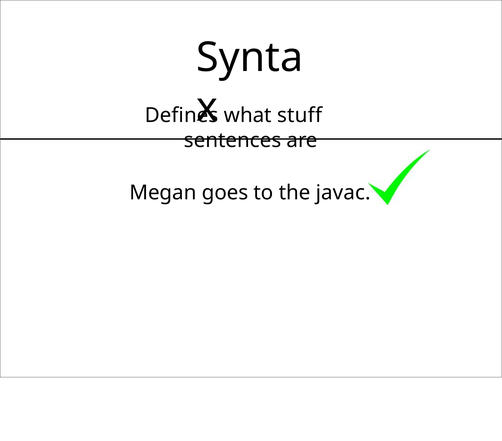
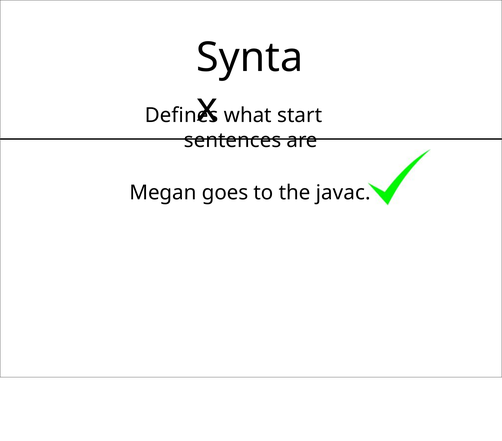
stuff: stuff -> start (300, 115)
